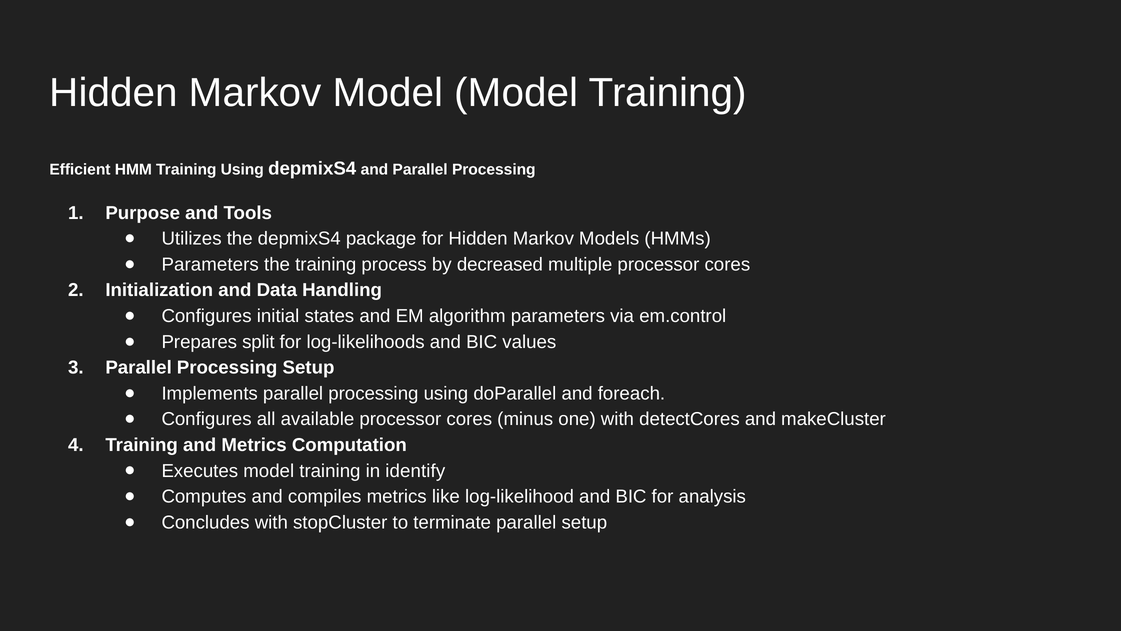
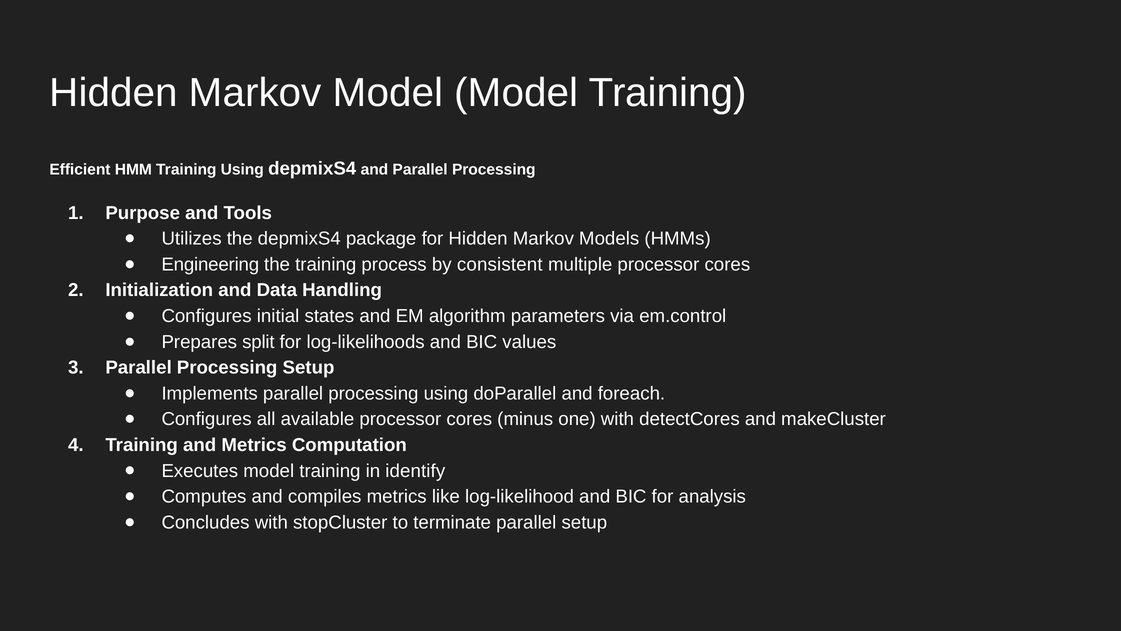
Parameters: Parameters -> Engineering (210, 264)
decreased: decreased -> consistent (500, 264)
